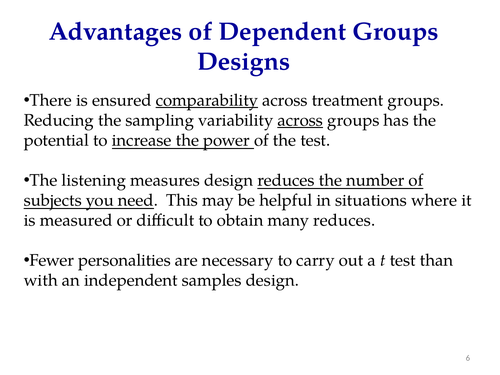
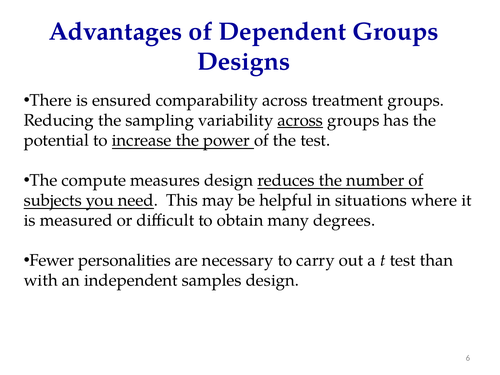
comparability underline: present -> none (207, 100)
listening: listening -> compute (94, 180)
many reduces: reduces -> degrees (344, 220)
